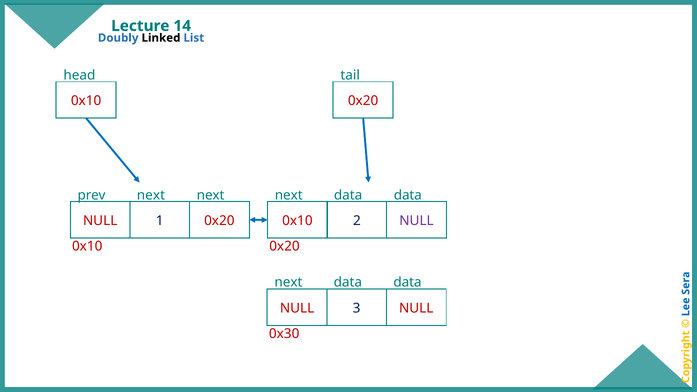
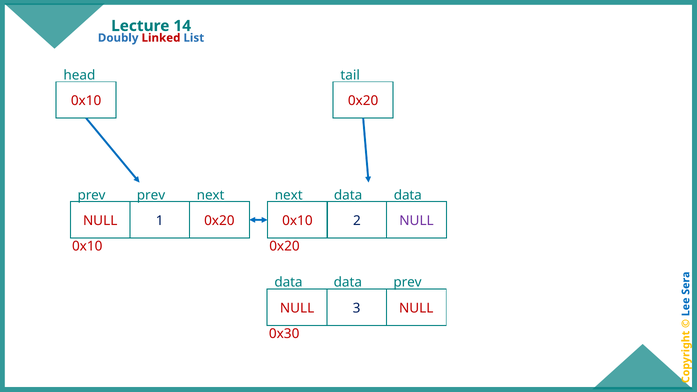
Linked colour: black -> red (161, 38)
next: next -> prev (151, 195)
data: data -> prev (408, 282)
next: next -> data (288, 283)
